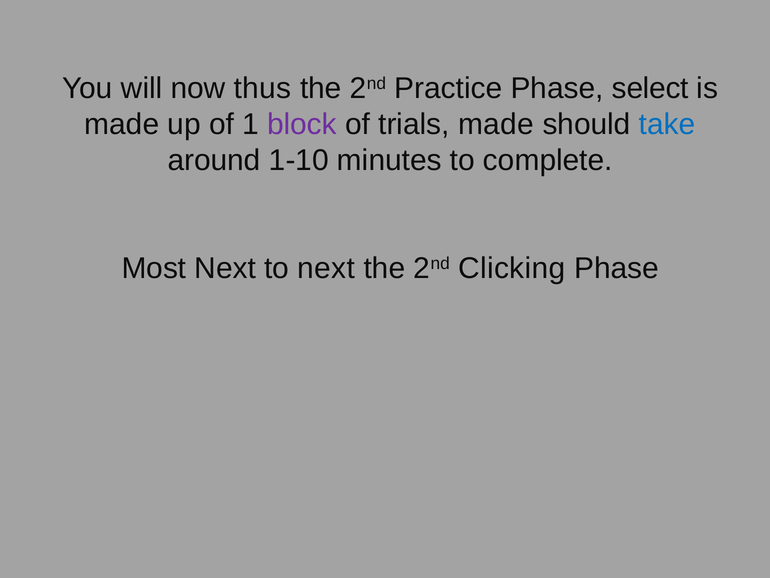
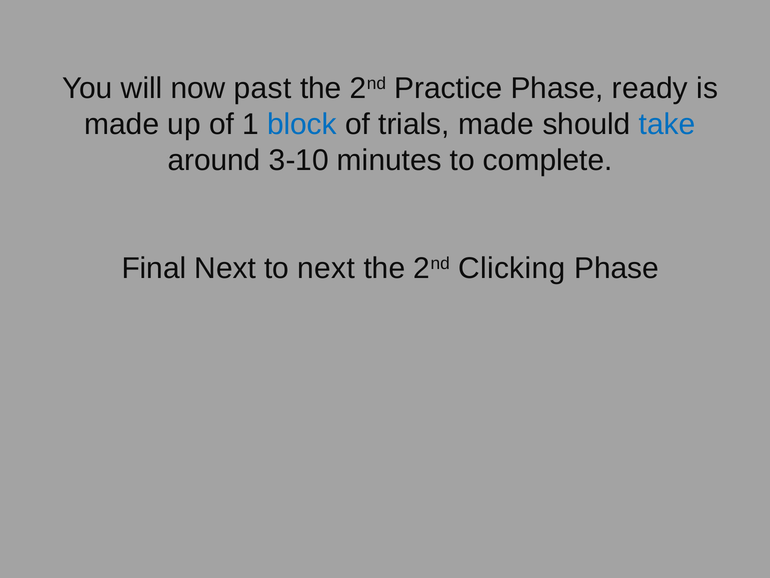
thus: thus -> past (263, 88)
select: select -> ready (650, 88)
block colour: purple -> blue (302, 124)
1-10: 1-10 -> 3-10 (299, 160)
Most: Most -> Final (154, 268)
